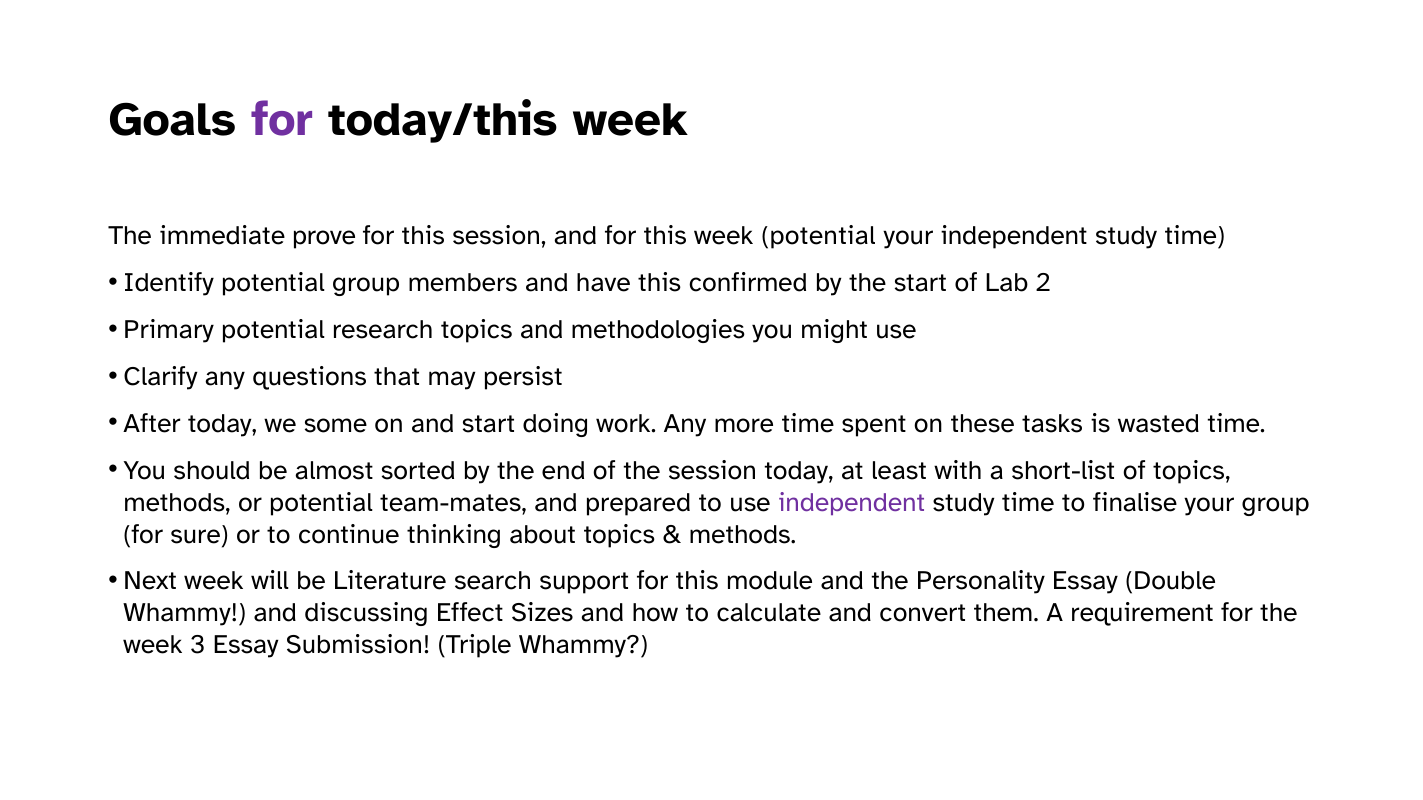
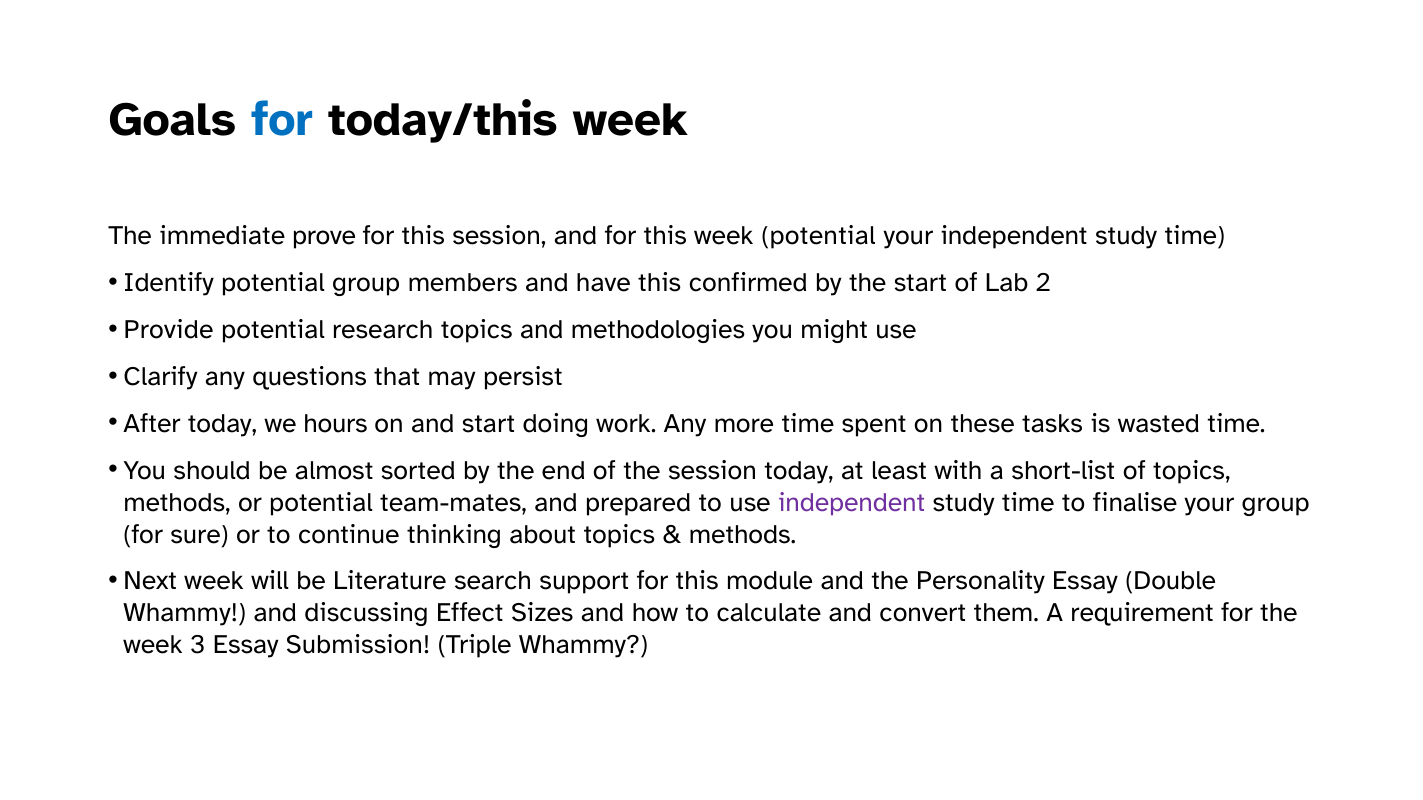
for colour: purple -> blue (282, 120)
Primary: Primary -> Provide (169, 330)
some: some -> hours (336, 424)
